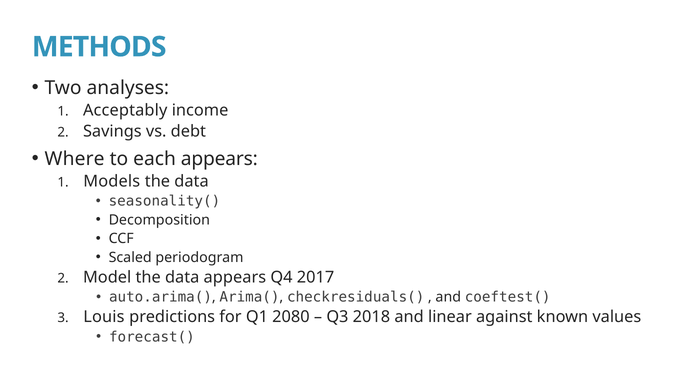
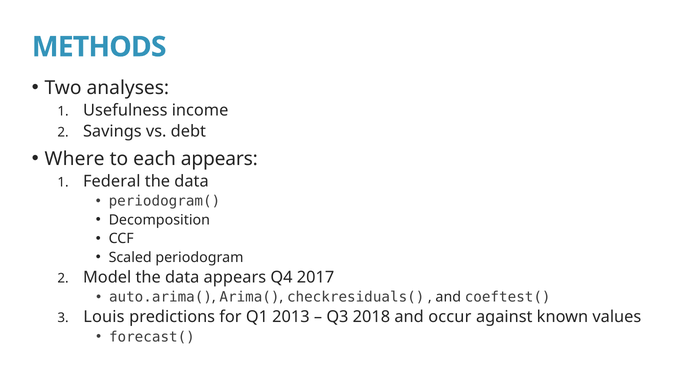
Acceptably: Acceptably -> Usefulness (125, 111)
Models: Models -> Federal (112, 181)
seasonality(: seasonality( -> periodogram( (164, 201)
2080: 2080 -> 2013 (291, 317)
linear: linear -> occur (450, 317)
